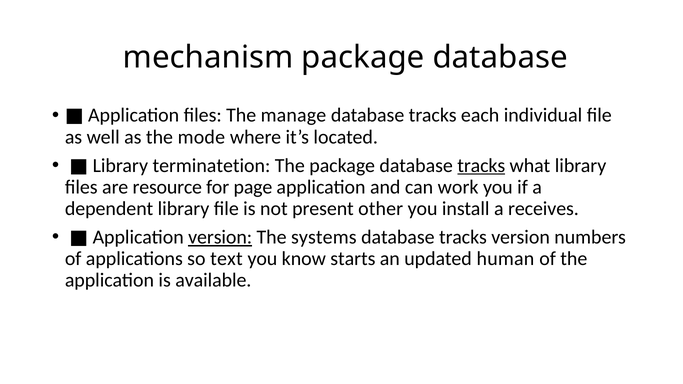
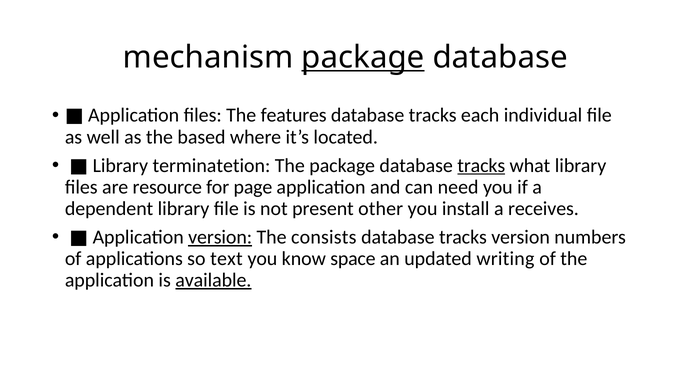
package underline: none -> present (363, 57)
manage: manage -> features (294, 115)
mode: mode -> based (201, 137)
work: work -> need (458, 187)
systems: systems -> consists (324, 237)
starts: starts -> space (353, 259)
human: human -> writing (505, 259)
available underline: none -> present (213, 280)
